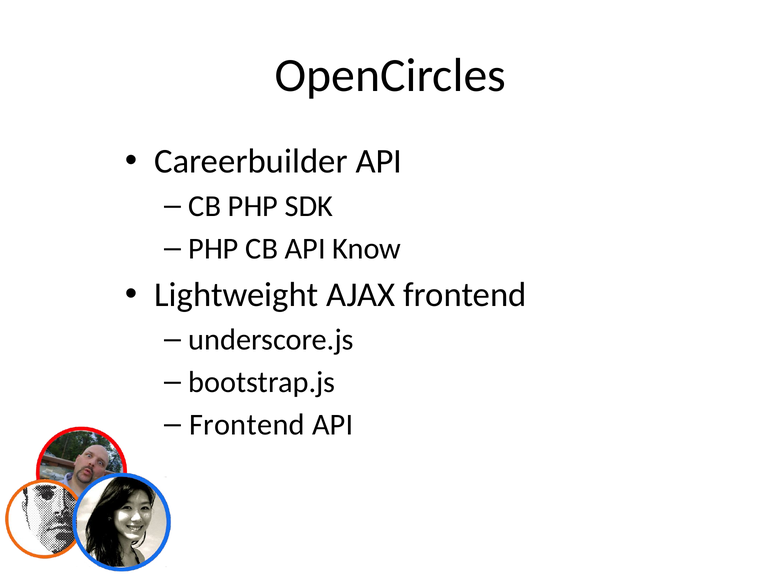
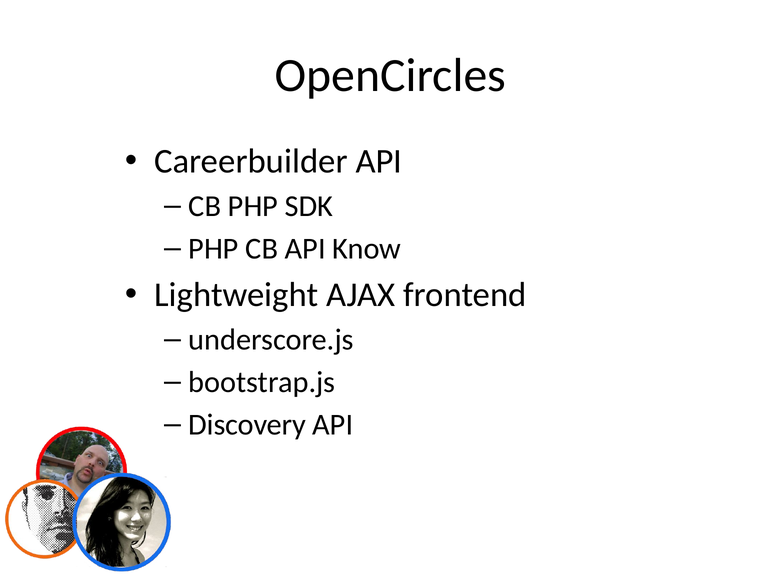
Frontend: Frontend -> Discovery (247, 425)
